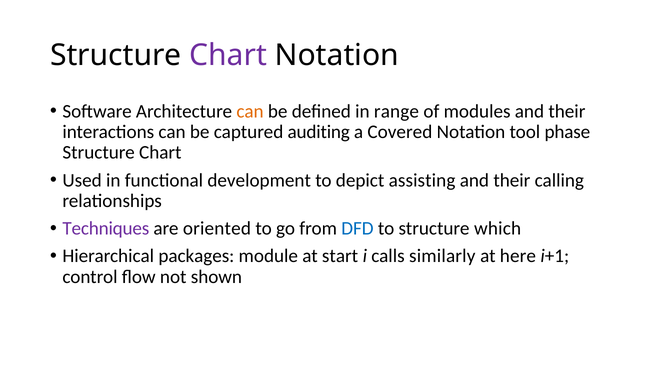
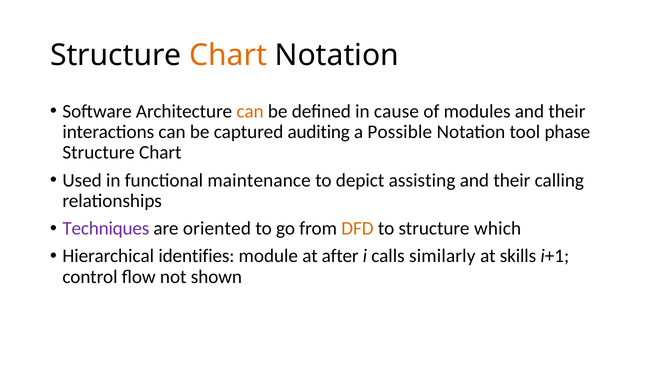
Chart colour: purple -> orange (228, 55)
range: range -> cause (396, 111)
Covered: Covered -> Possible (400, 132)
development: development -> maintenance (259, 180)
DFD colour: blue -> orange (357, 228)
packages: packages -> identifies (196, 256)
start: start -> after (340, 256)
here: here -> skills (518, 256)
